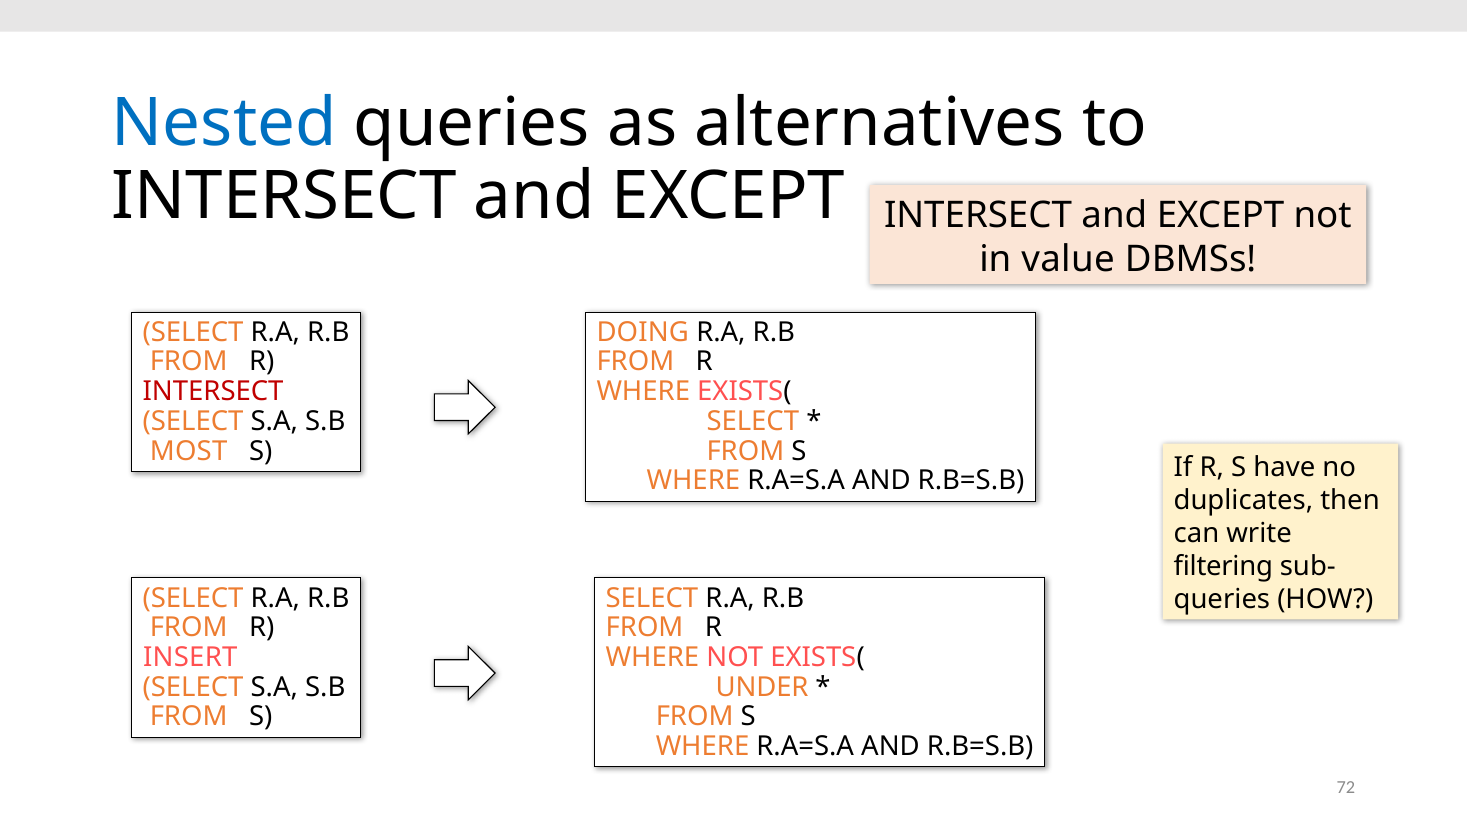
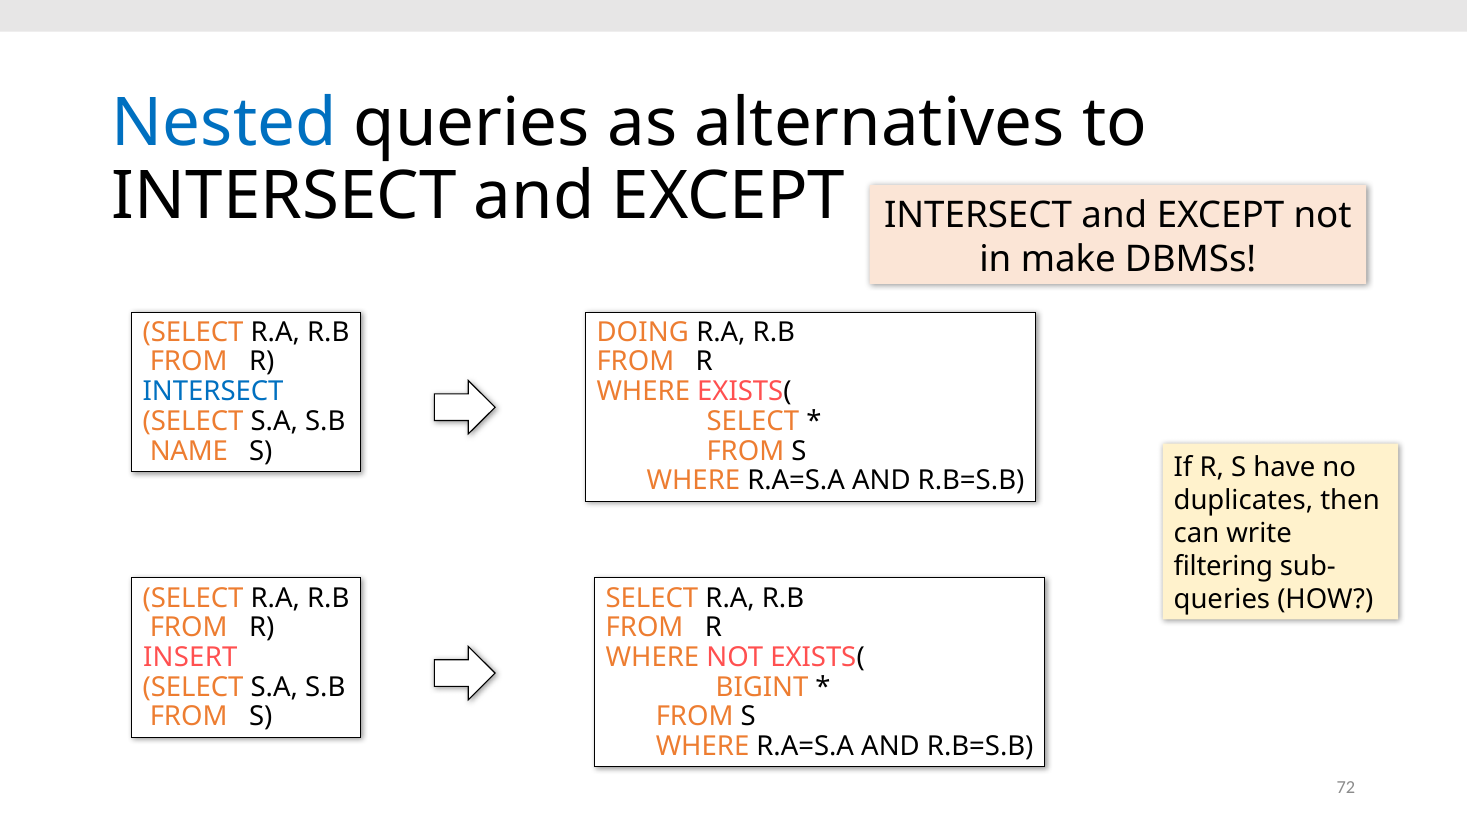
value: value -> make (1068, 259)
INTERSECT colour: red -> blue (213, 392)
MOST: MOST -> NAME (189, 451)
UNDER: UNDER -> BIGINT (762, 687)
